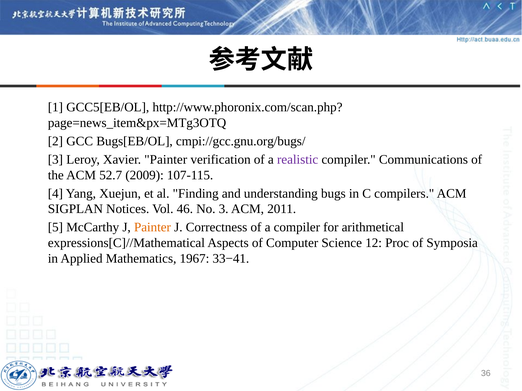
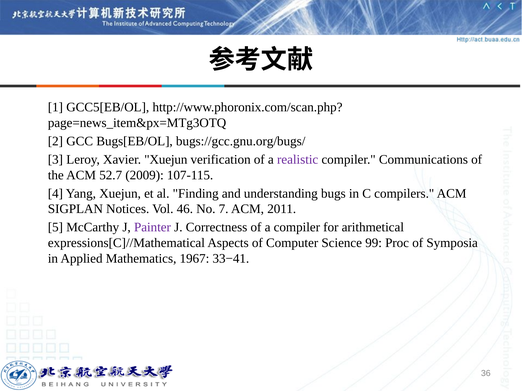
cmpi://gcc.gnu.org/bugs/: cmpi://gcc.gnu.org/bugs/ -> bugs://gcc.gnu.org/bugs/ (241, 141)
Xavier Painter: Painter -> Xuejun (166, 160)
No 3: 3 -> 7 (224, 209)
Painter colour: orange -> purple (152, 228)
12: 12 -> 99 (374, 243)
